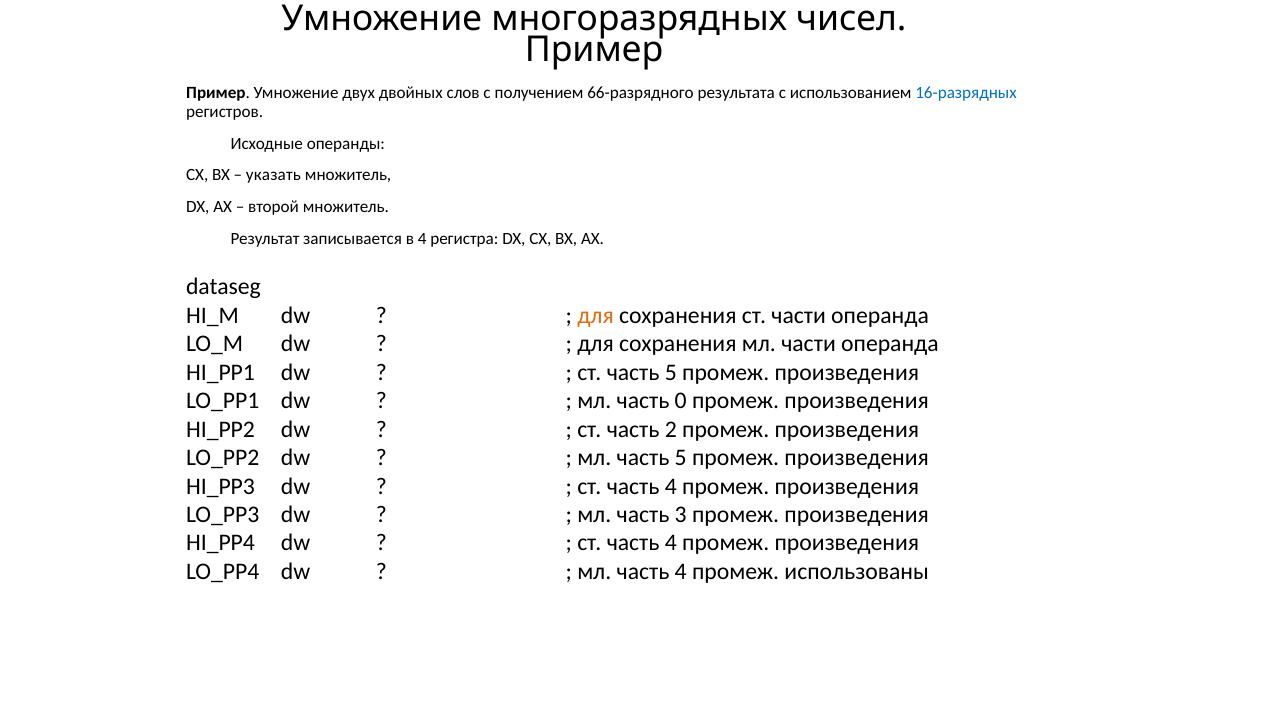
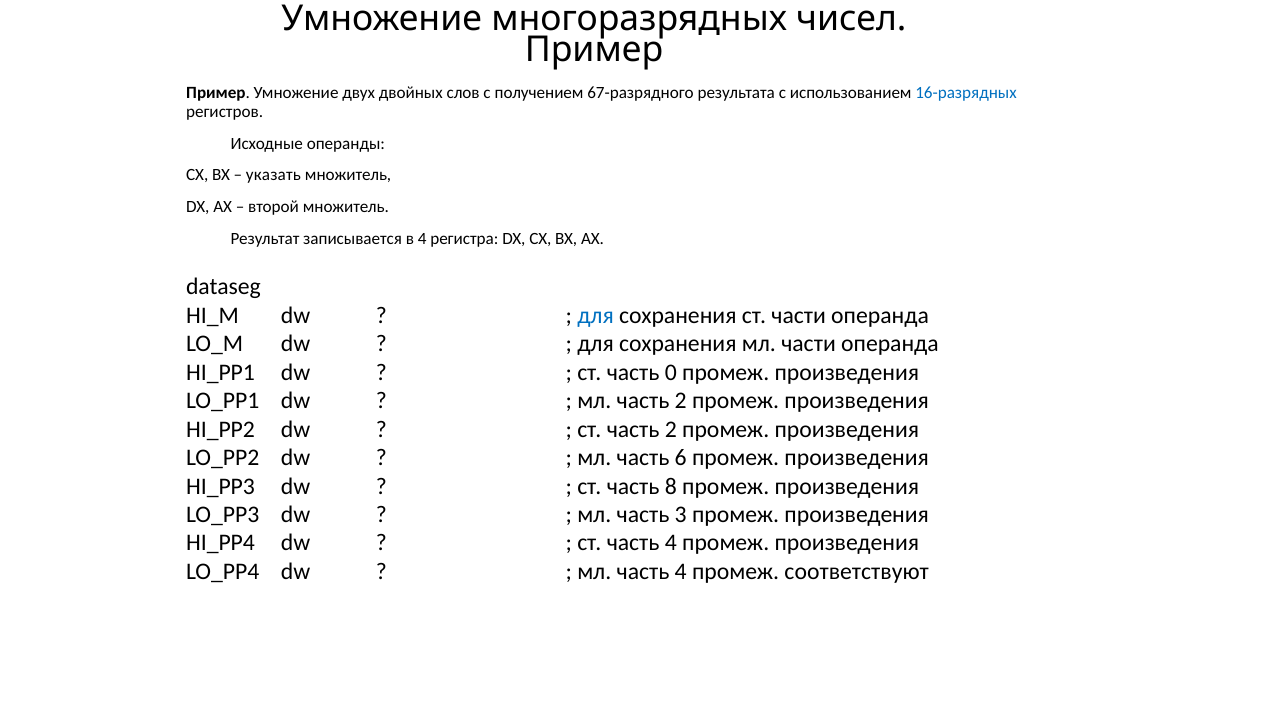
66-разрядного: 66-разрядного -> 67-разрядного (641, 93)
для colour: orange -> blue (596, 315)
ст часть 5: 5 -> 0 (671, 372)
мл часть 0: 0 -> 2 (681, 401)
мл часть 5: 5 -> 6 (681, 457)
4: 4 -> 8 (671, 486)
использованы: использованы -> соответствуют (857, 571)
